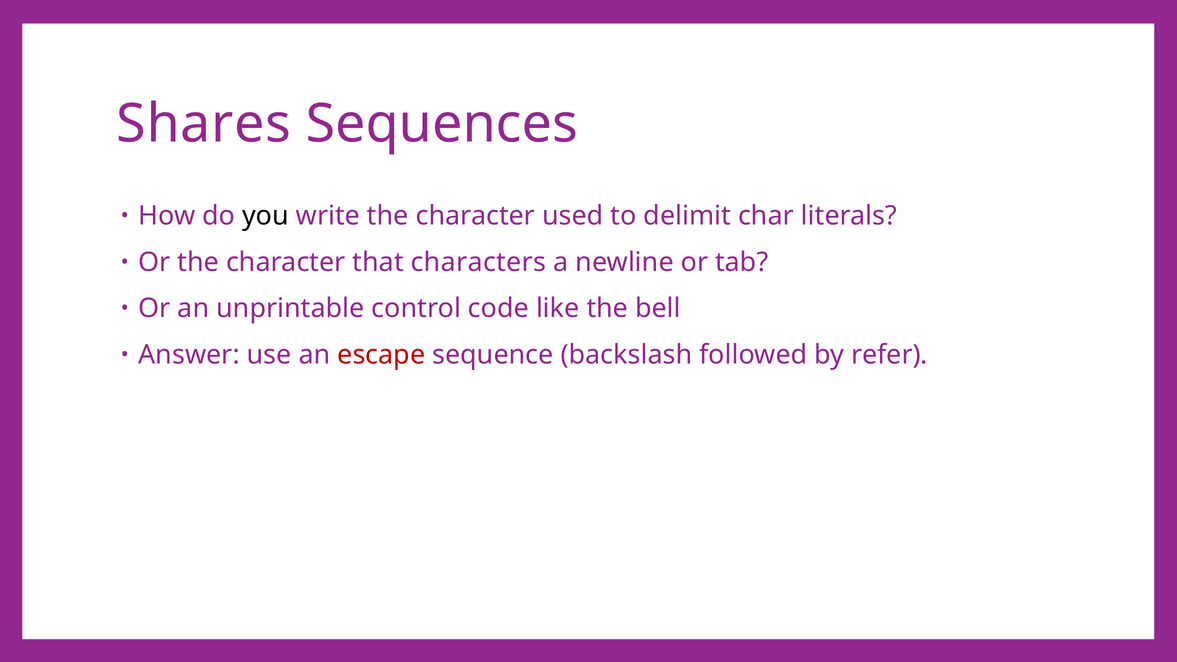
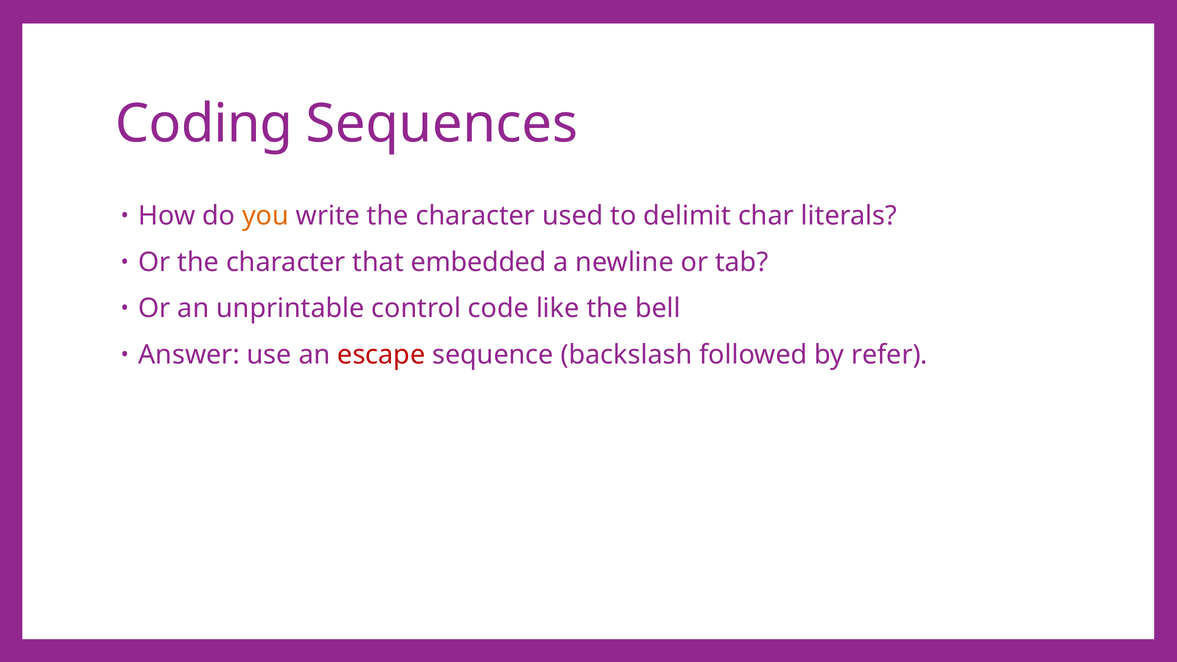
Shares: Shares -> Coding (204, 124)
you colour: black -> orange (265, 216)
characters: characters -> embedded (479, 262)
